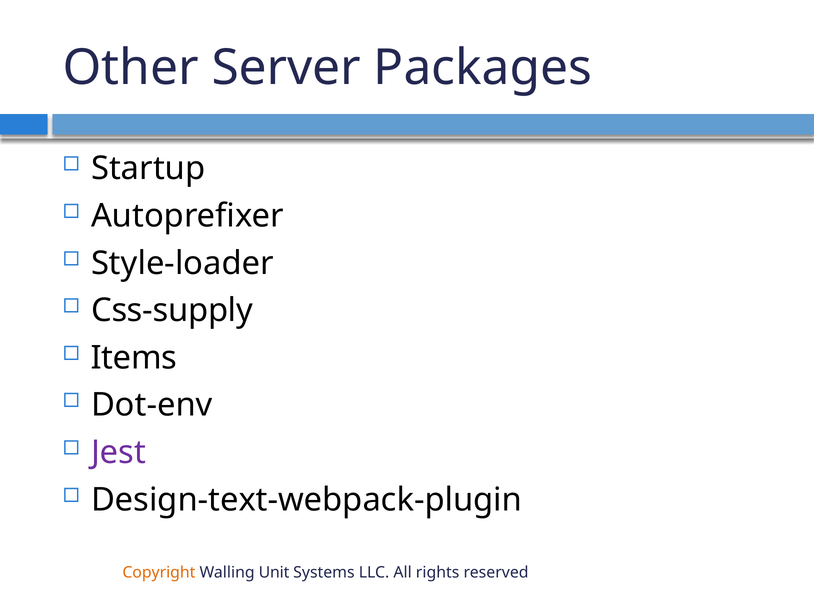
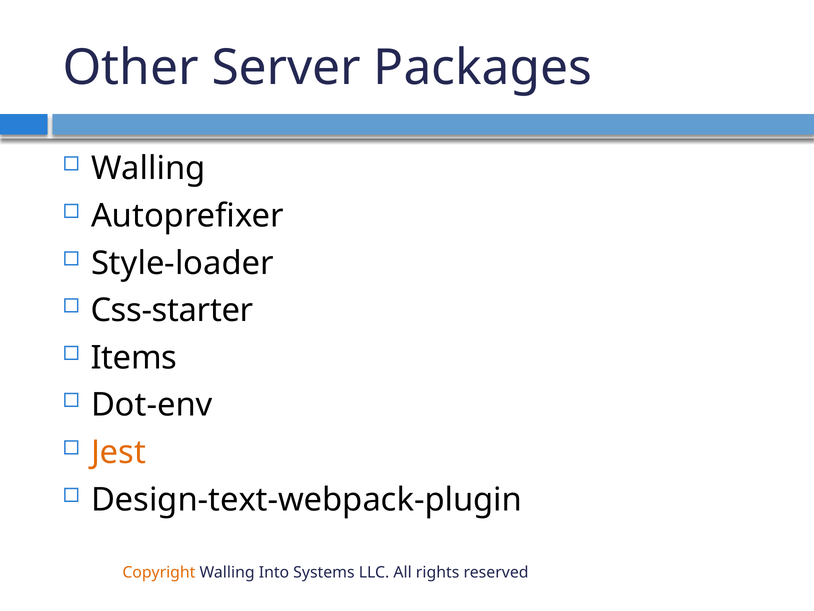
Startup: Startup -> Walling (148, 168)
Css-supply: Css-supply -> Css-starter (172, 310)
Jest colour: purple -> orange (119, 452)
Unit: Unit -> Into (274, 572)
